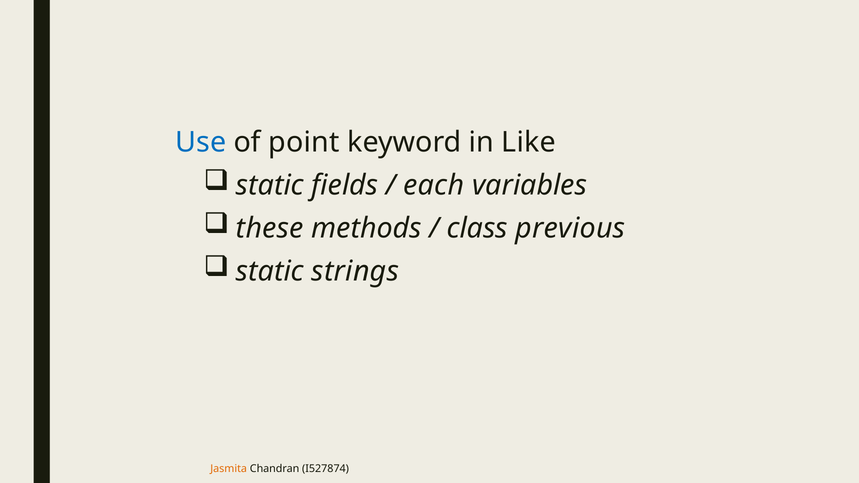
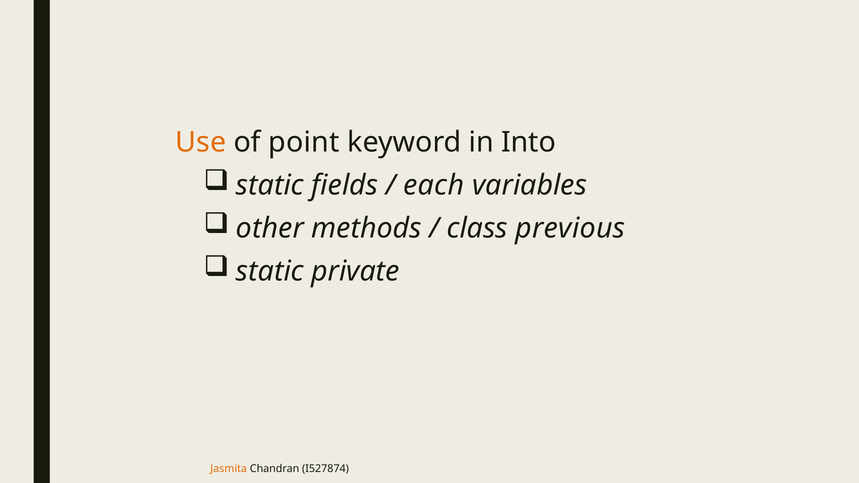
Use colour: blue -> orange (201, 142)
Like: Like -> Into (529, 142)
these: these -> other (270, 229)
strings: strings -> private (355, 272)
